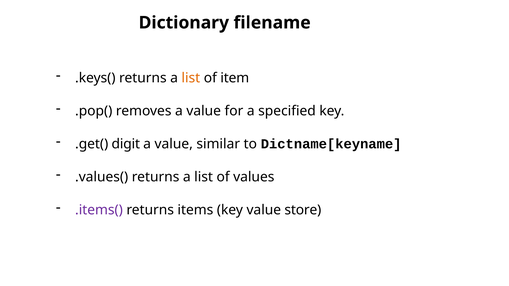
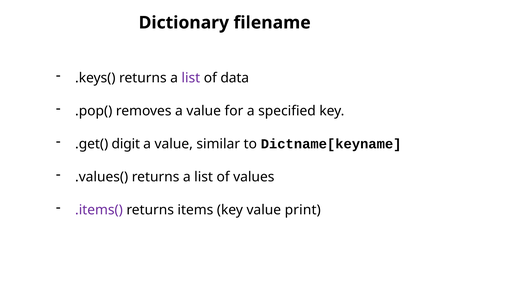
list colour: orange -> purple (191, 78)
item: item -> data (235, 78)
store: store -> print (303, 210)
